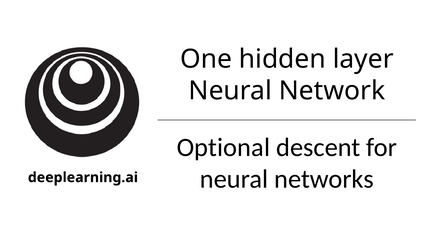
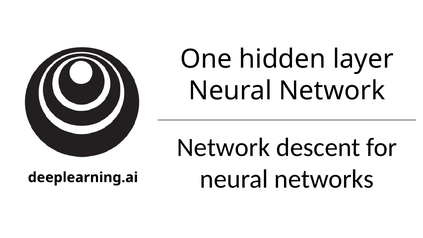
Optional: Optional -> Network (223, 147)
